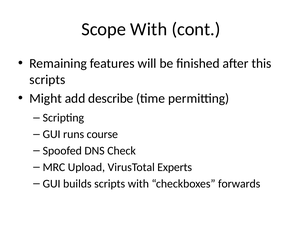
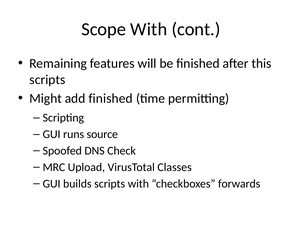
add describe: describe -> finished (111, 98)
course: course -> source (102, 134)
Experts: Experts -> Classes (175, 167)
